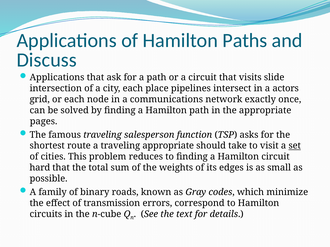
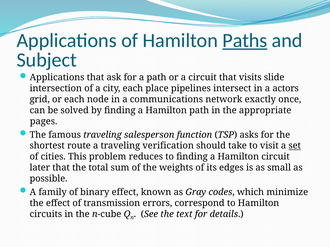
Paths underline: none -> present (245, 41)
Discuss: Discuss -> Subject (47, 60)
traveling appropriate: appropriate -> verification (168, 146)
hard: hard -> later (40, 168)
binary roads: roads -> effect (125, 192)
